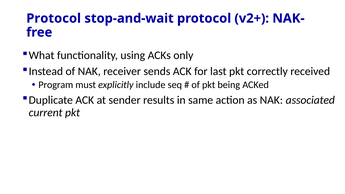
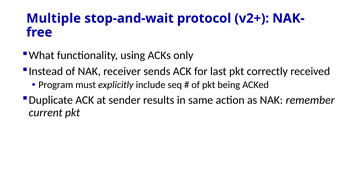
Protocol: Protocol -> Multiple (54, 18)
associated: associated -> remember (310, 100)
